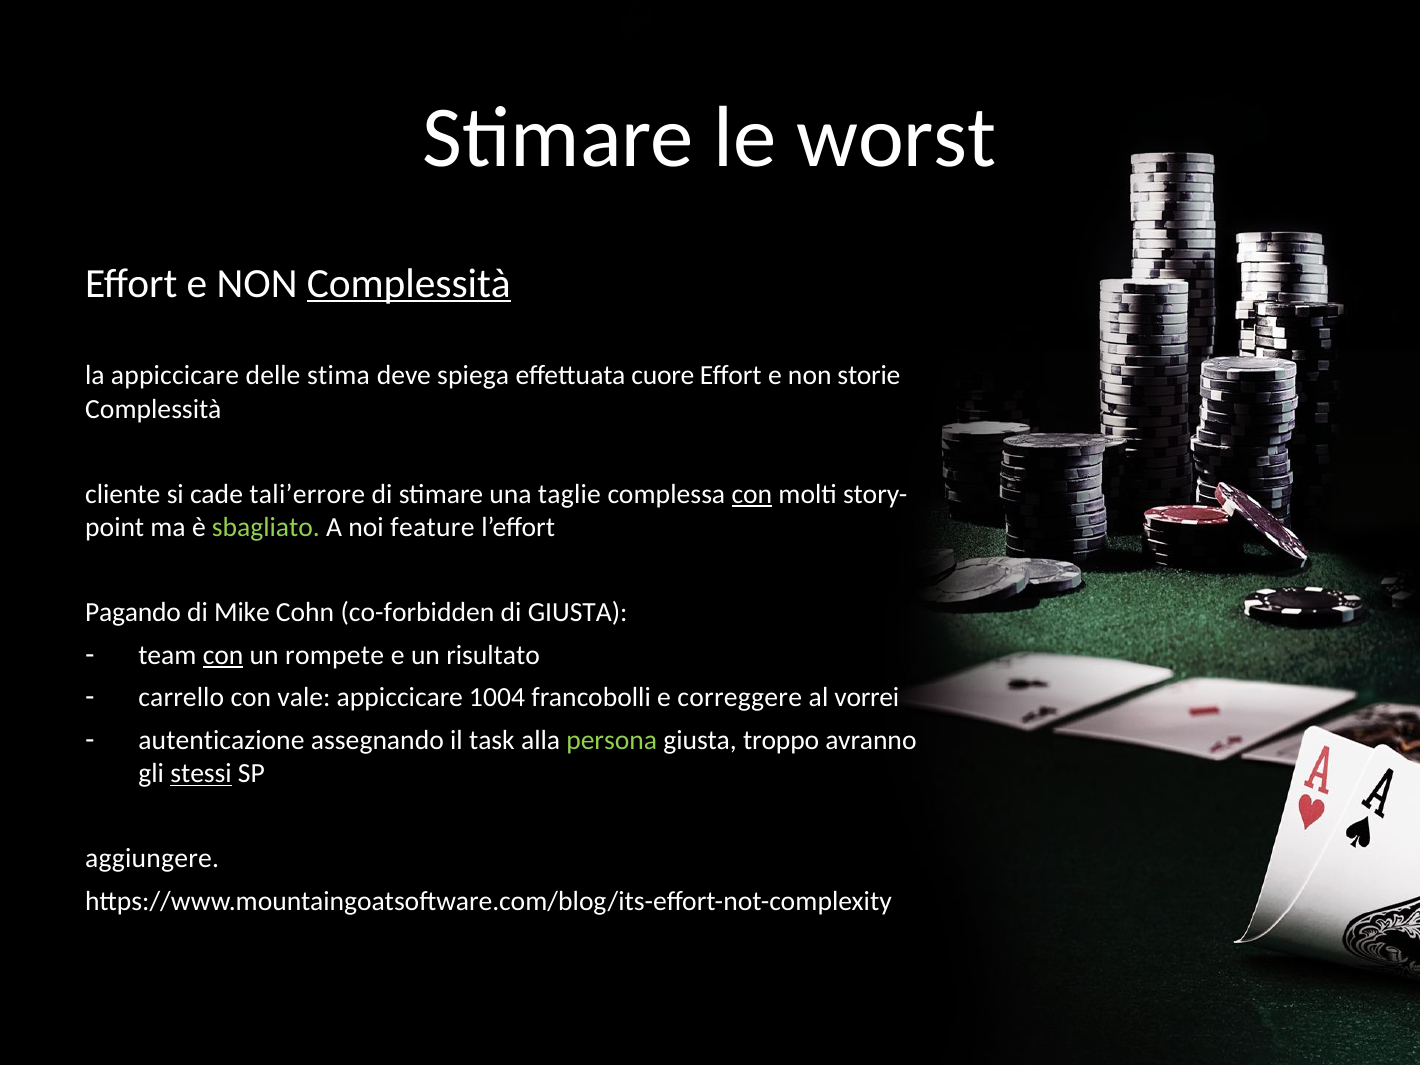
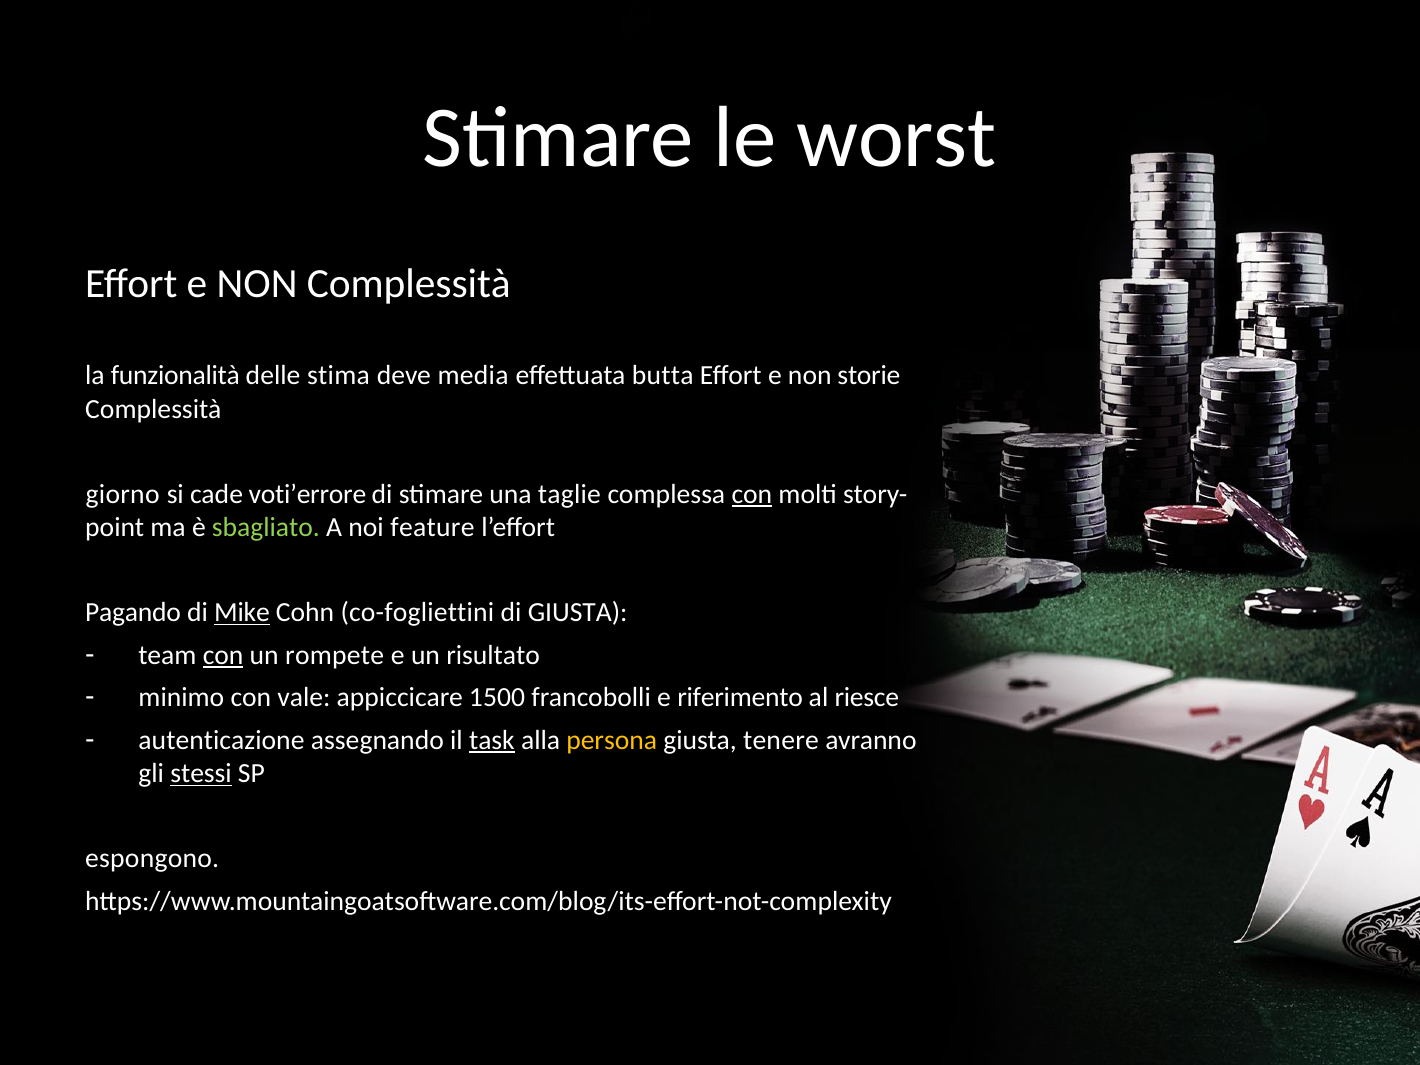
Complessità underline: present -> none (409, 283)
la appiccicare: appiccicare -> funzionalità (175, 376)
spiega: spiega -> media (473, 376)
cuore: cuore -> butta (663, 376)
cliente: cliente -> giorno (123, 494)
tali’errore: tali’errore -> voti’errore (307, 494)
Mike underline: none -> present (242, 613)
co-forbidden: co-forbidden -> co-fogliettini (417, 613)
carrello: carrello -> minimo (181, 698)
1004: 1004 -> 1500 (497, 698)
correggere: correggere -> riferimento (740, 698)
vorrei: vorrei -> riesce (867, 698)
task underline: none -> present (492, 740)
persona colour: light green -> yellow (612, 740)
troppo: troppo -> tenere (781, 740)
aggiungere: aggiungere -> espongono (152, 859)
